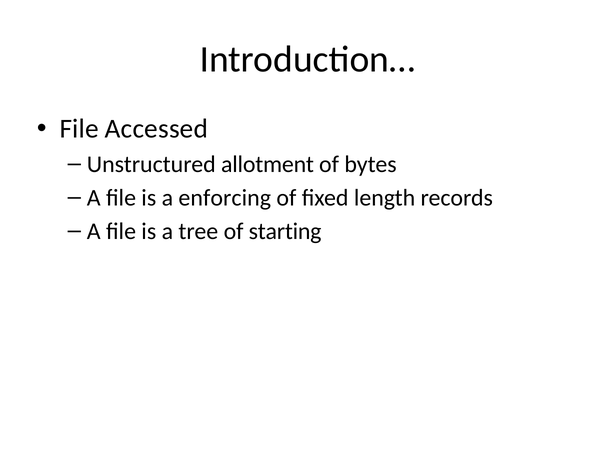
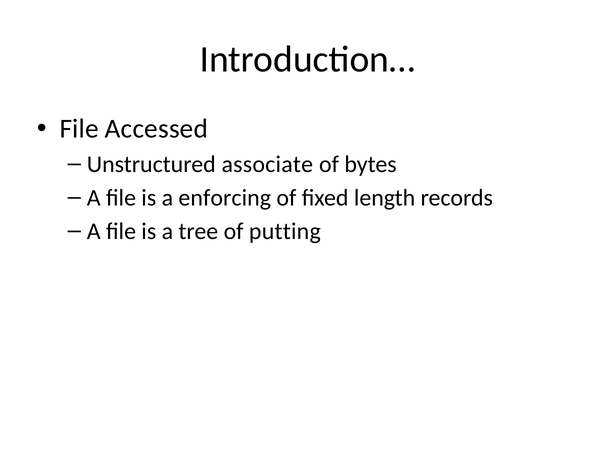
allotment: allotment -> associate (267, 164)
starting: starting -> putting (285, 231)
